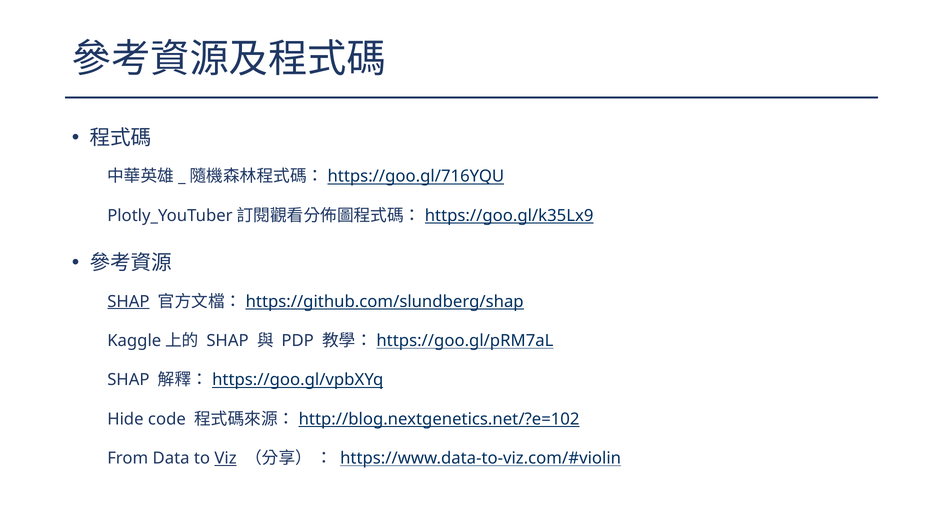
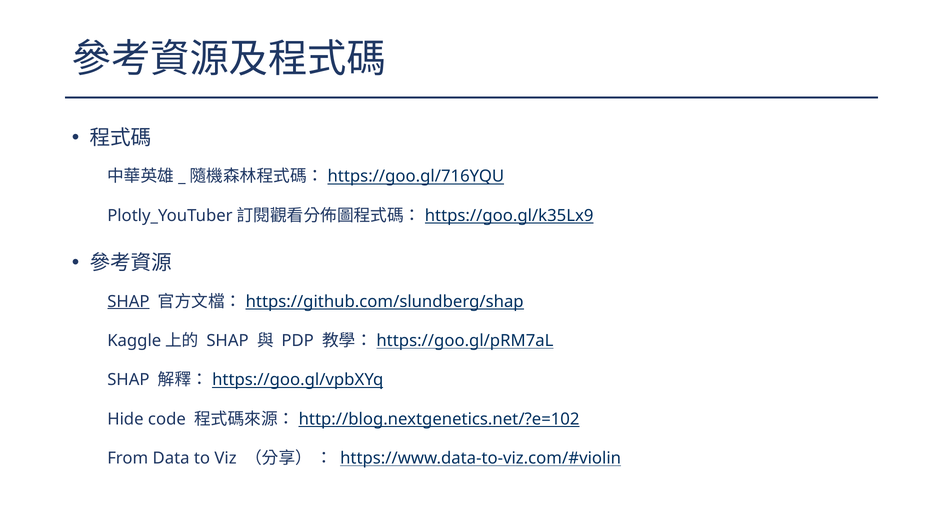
Viz underline: present -> none (226, 459)
